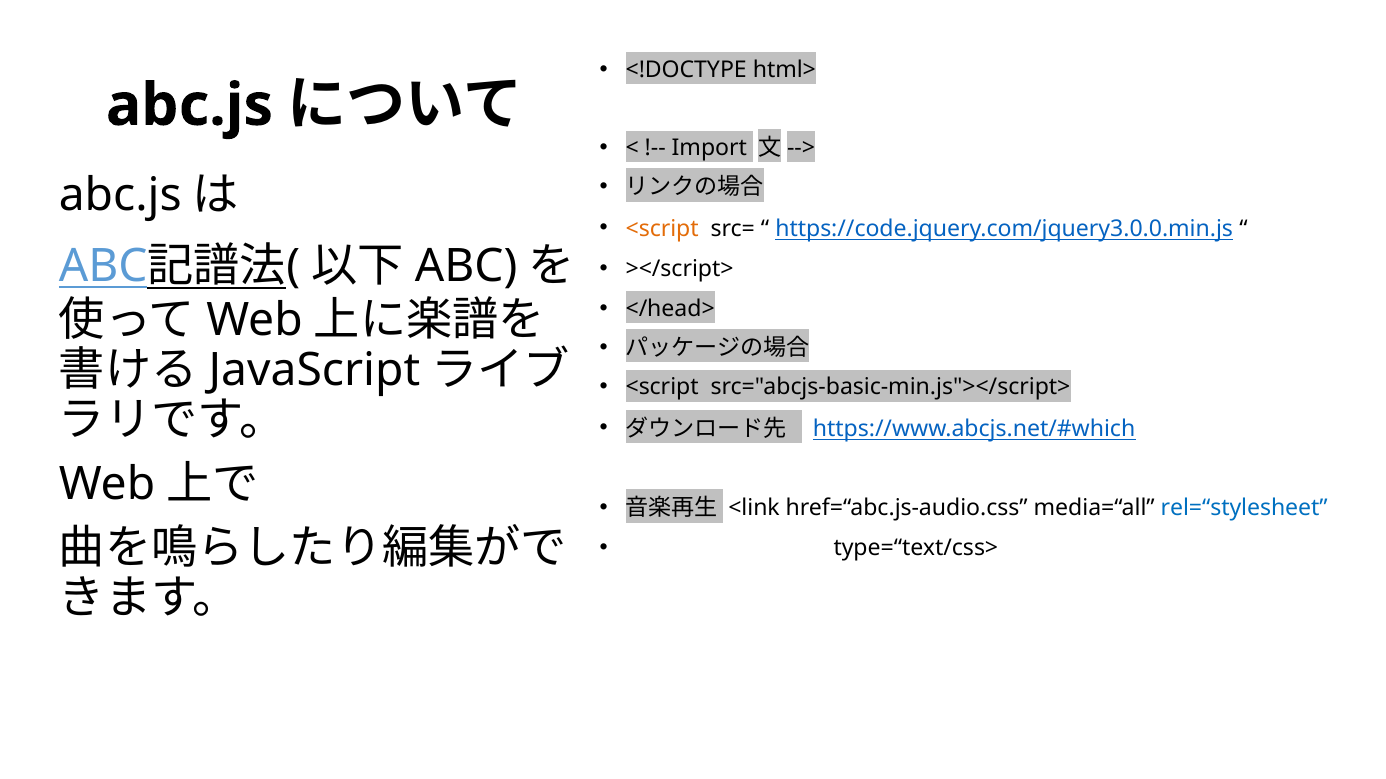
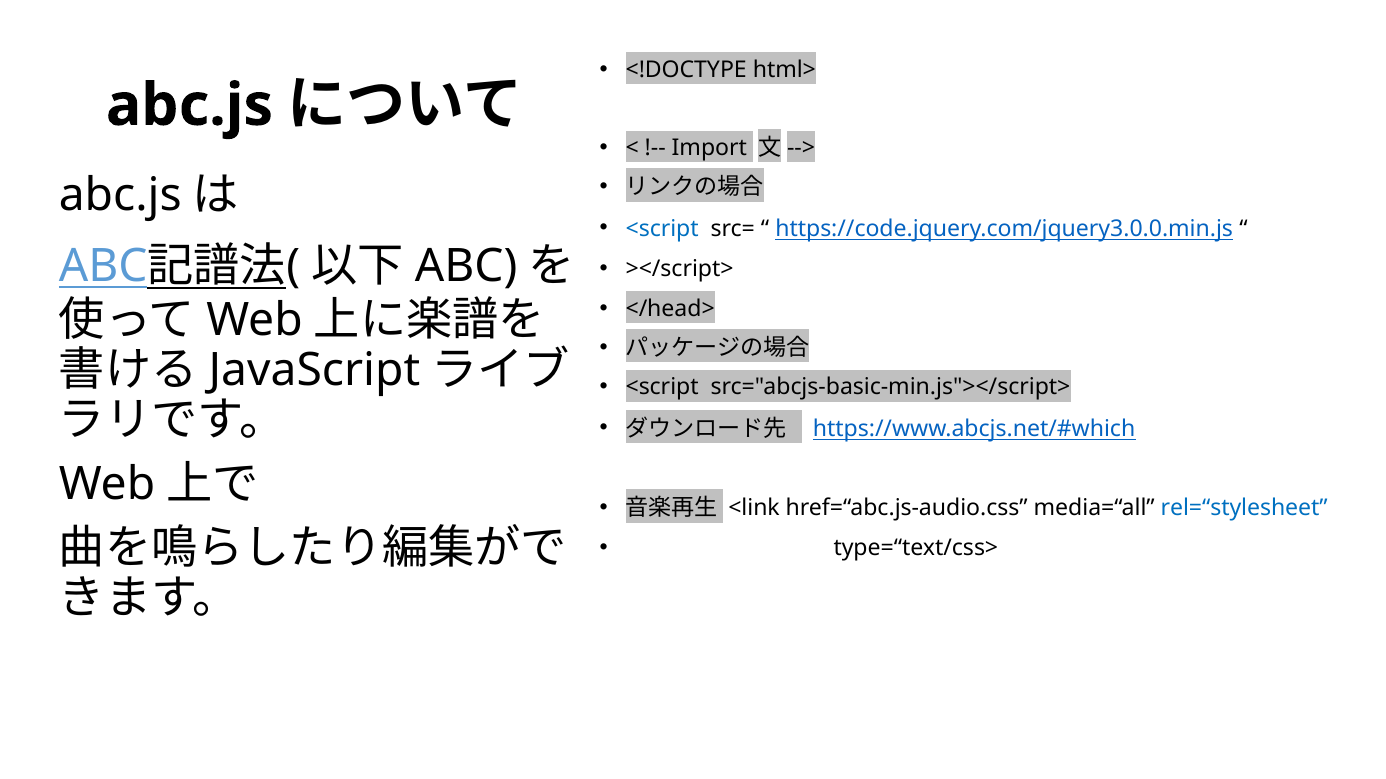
<script colour: orange -> blue (662, 229)
